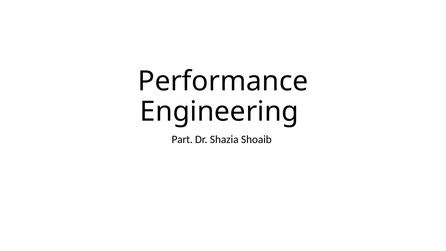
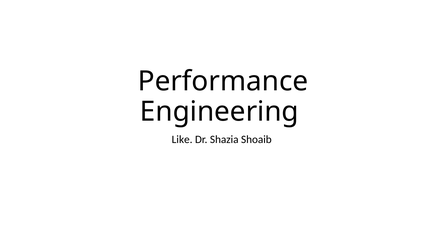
Part: Part -> Like (182, 139)
